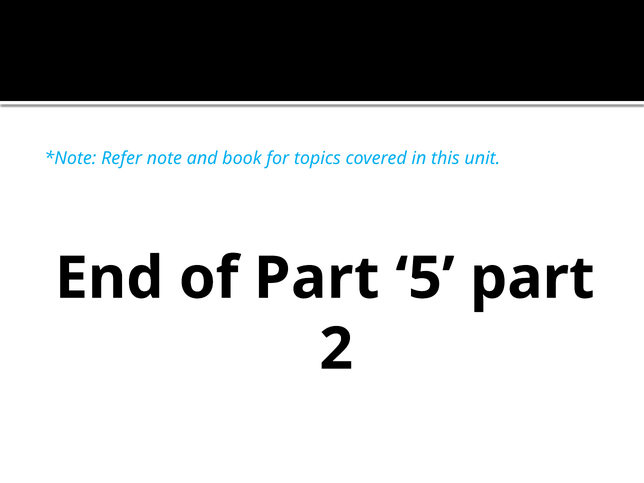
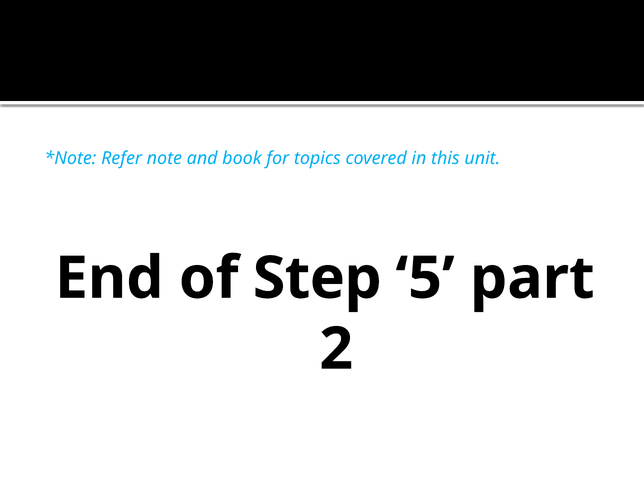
of Part: Part -> Step (317, 278)
